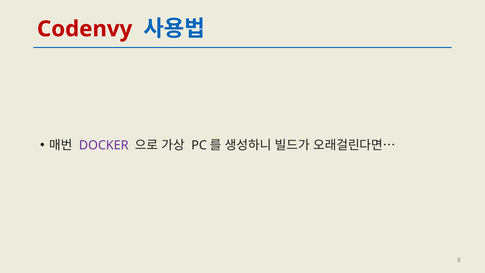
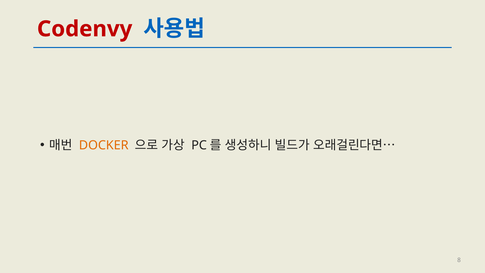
DOCKER colour: purple -> orange (104, 145)
